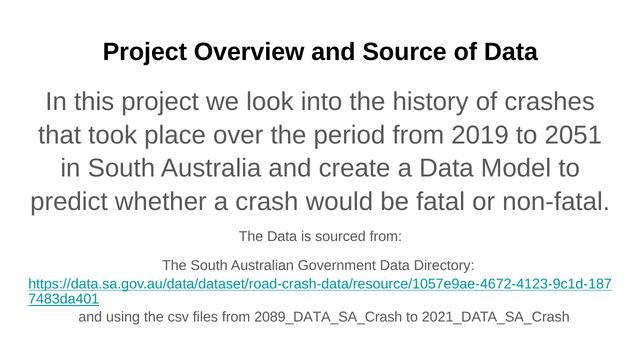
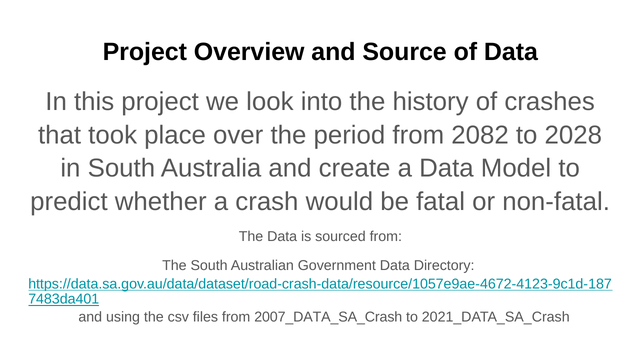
2019: 2019 -> 2082 (480, 135)
2051: 2051 -> 2028 (573, 135)
2089_DATA_SA_Crash: 2089_DATA_SA_Crash -> 2007_DATA_SA_Crash (328, 317)
